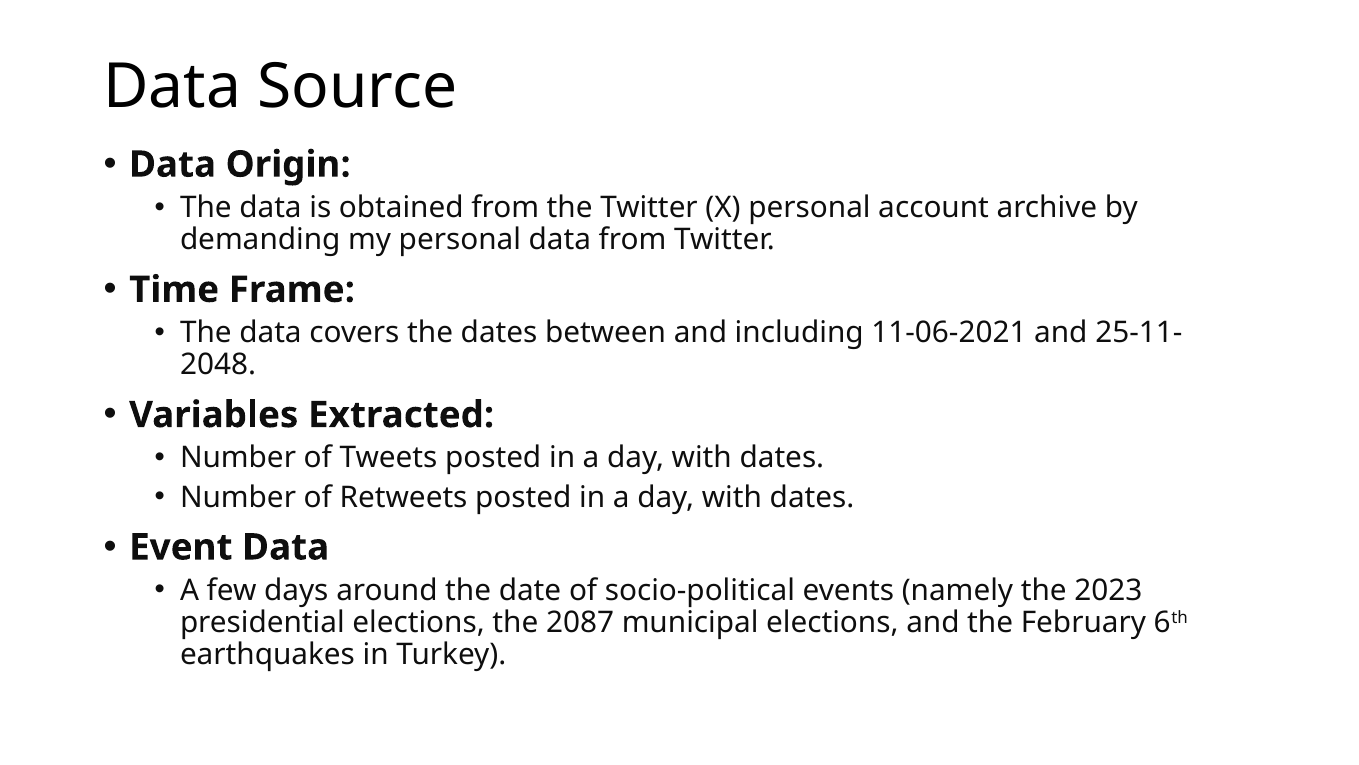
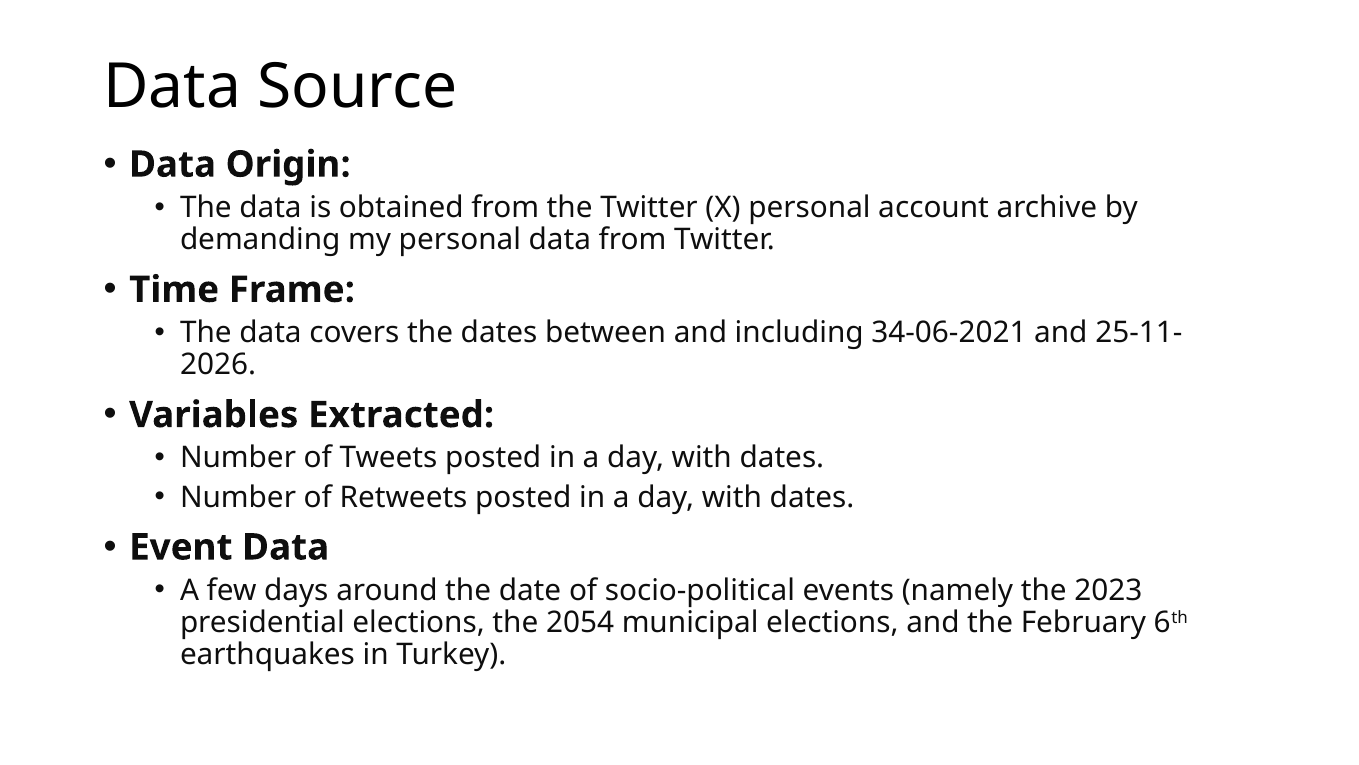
11-06-2021: 11-06-2021 -> 34-06-2021 (949, 333)
2048: 2048 -> 2026 (218, 365)
2087: 2087 -> 2054 (580, 622)
